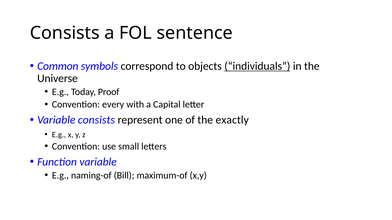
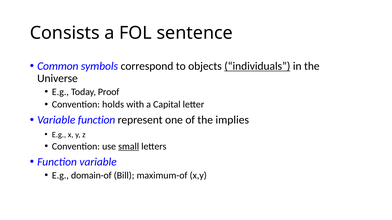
every: every -> holds (113, 105)
Variable consists: consists -> function (97, 120)
exactly: exactly -> implies (232, 120)
small underline: none -> present (129, 147)
naming-of: naming-of -> domain-of (91, 176)
